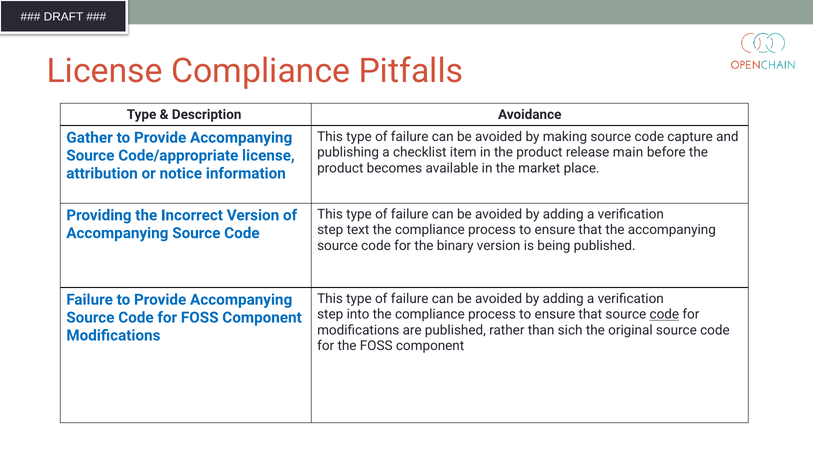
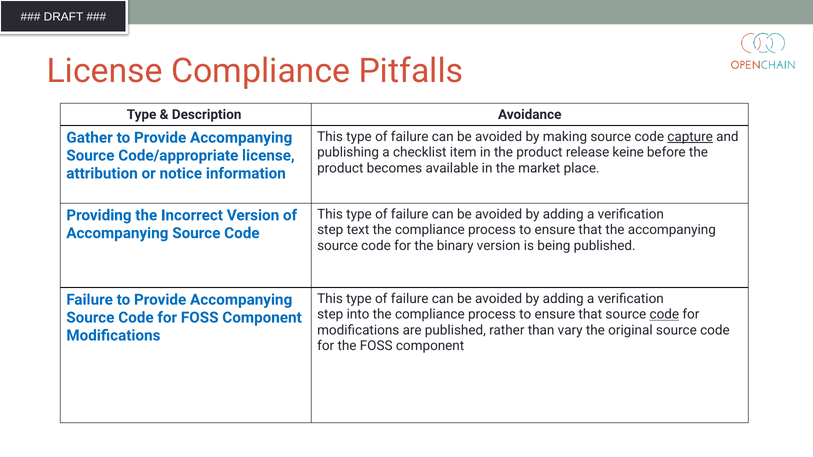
capture underline: none -> present (690, 137)
main: main -> keine (628, 152)
sich: sich -> vary (570, 330)
